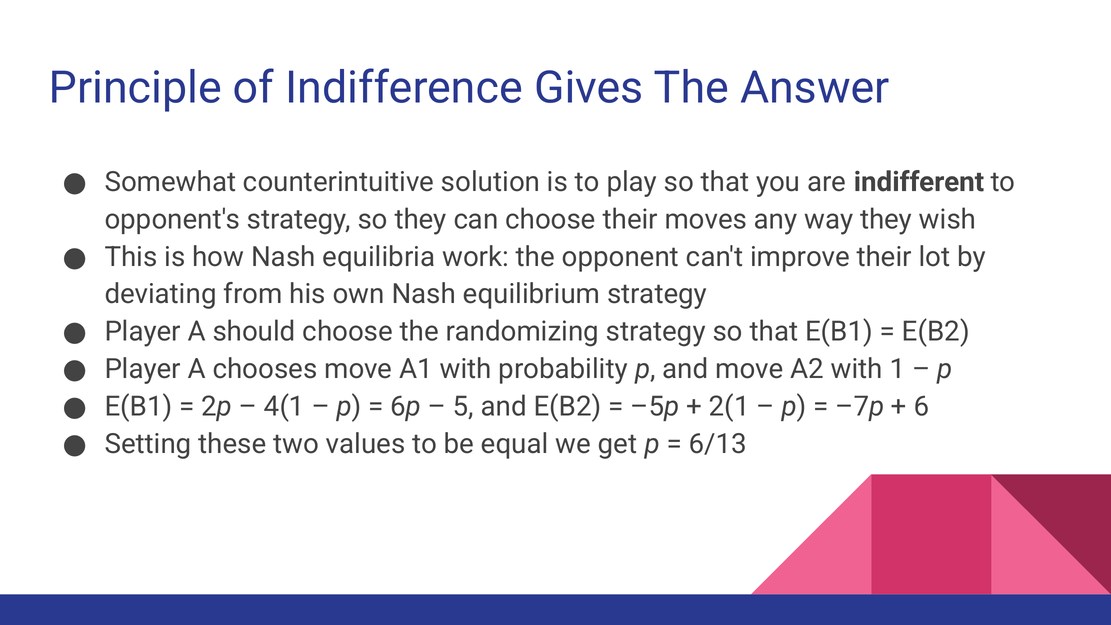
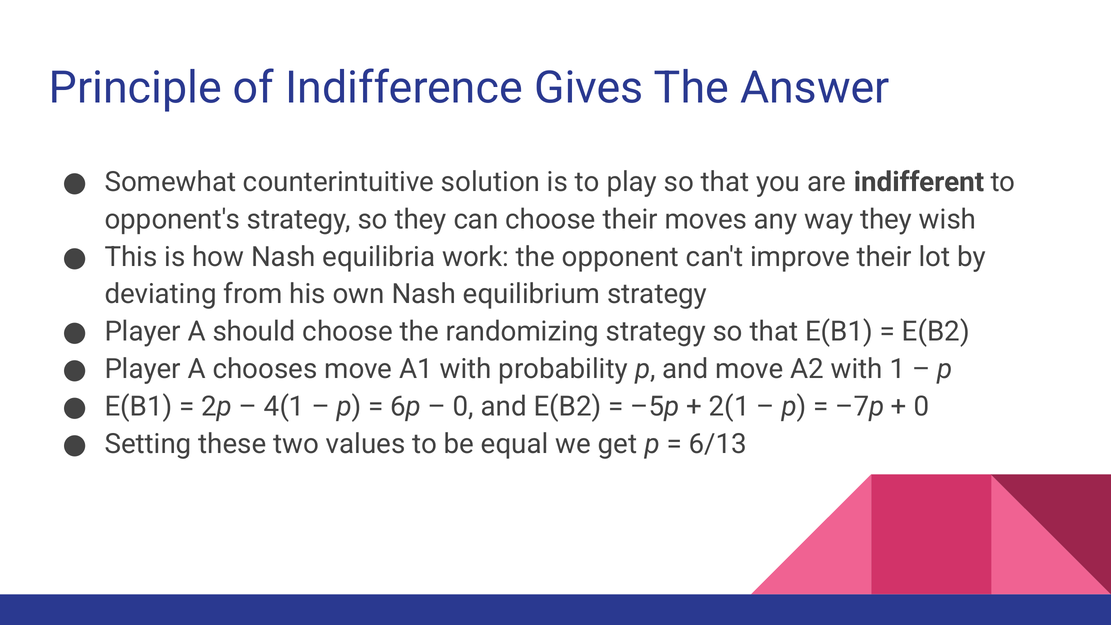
5: 5 -> 0 (463, 407)
6: 6 -> 0 (921, 407)
